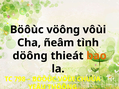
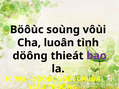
vöông: vöông -> soùng (63, 30)
ñeâm: ñeâm -> luoân (59, 43)
bao colour: orange -> purple (96, 56)
